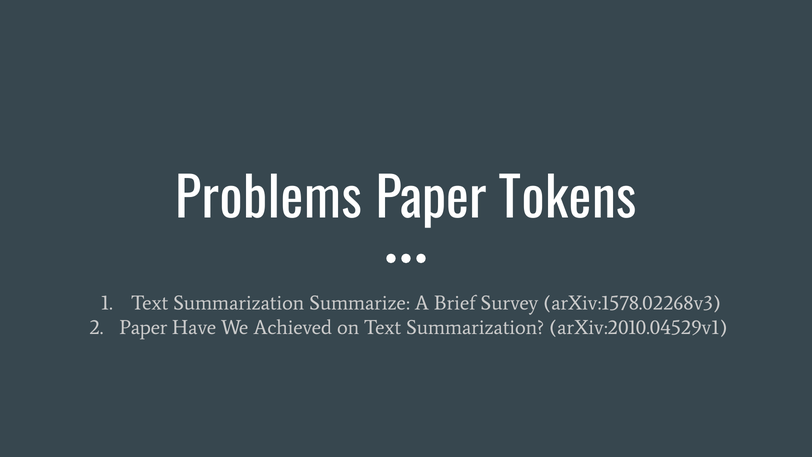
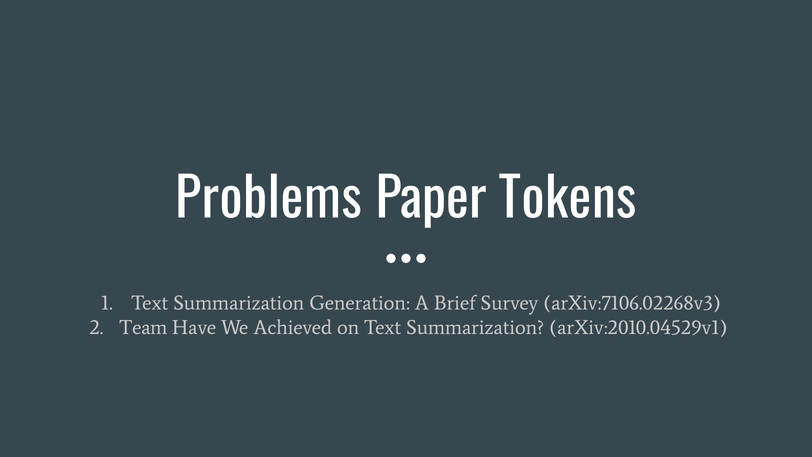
Summarize: Summarize -> Generation (360, 303)
arXiv:1578.02268v3: arXiv:1578.02268v3 -> arXiv:7106.02268v3 (632, 303)
Paper: Paper -> Team (143, 327)
